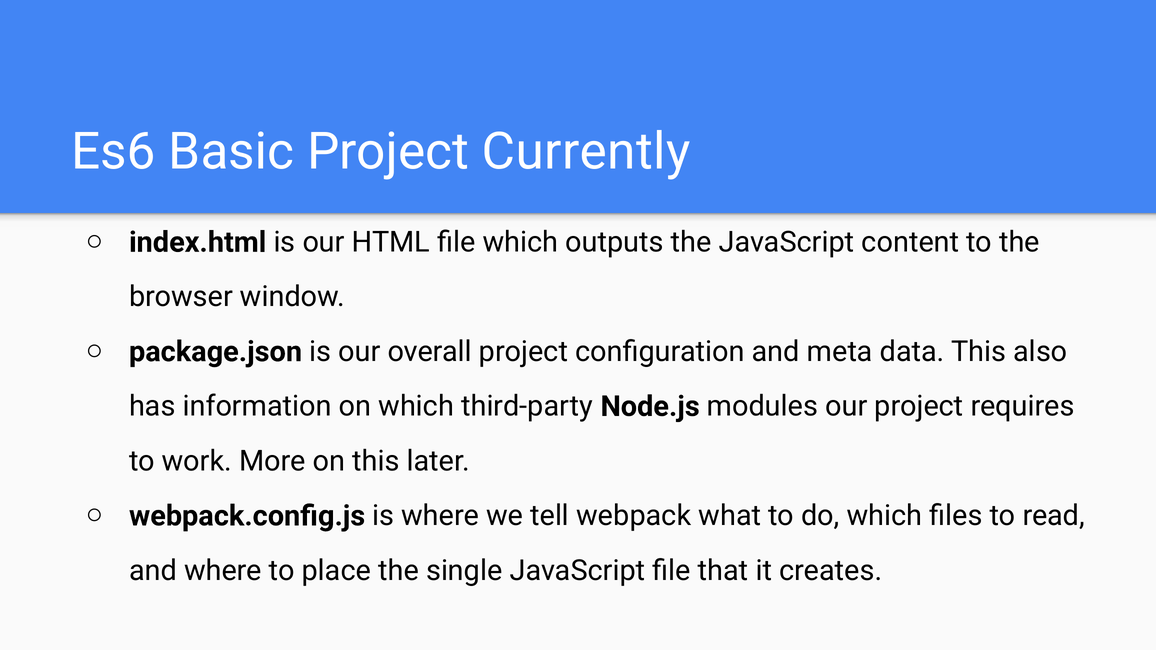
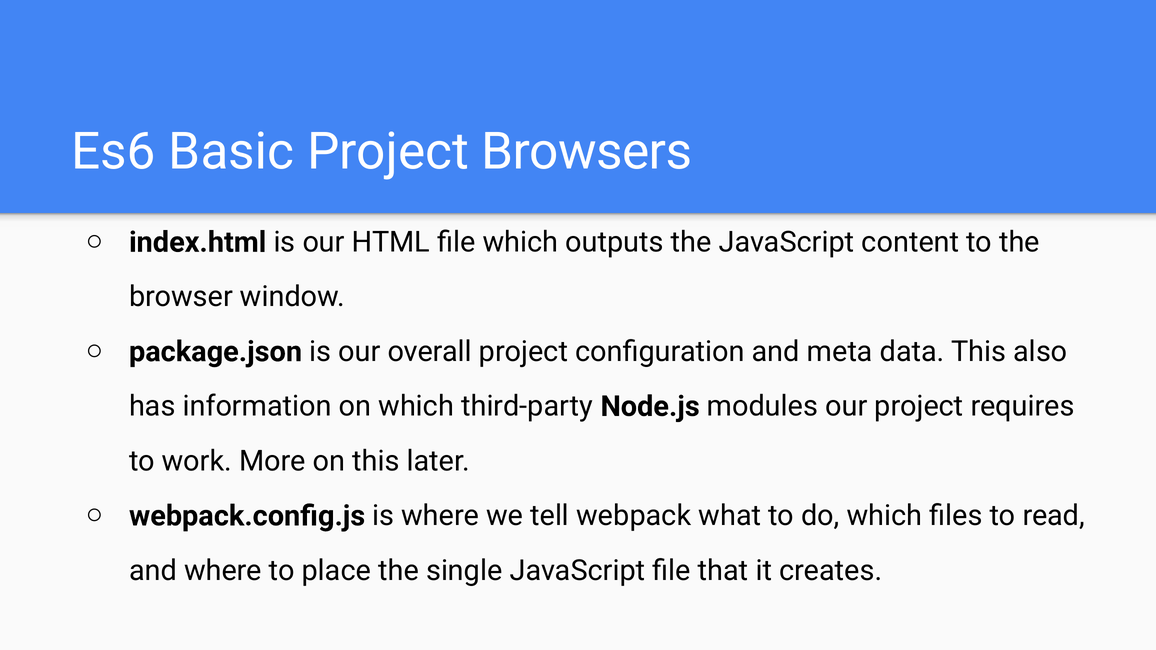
Currently: Currently -> Browsers (587, 152)
